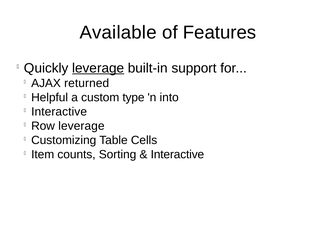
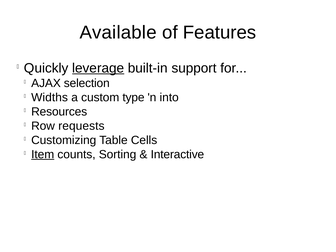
returned: returned -> selection (87, 83)
Helpful: Helpful -> Widths (50, 97)
Interactive: Interactive -> Resources (59, 112)
Row leverage: leverage -> requests (81, 126)
Item underline: none -> present (43, 154)
